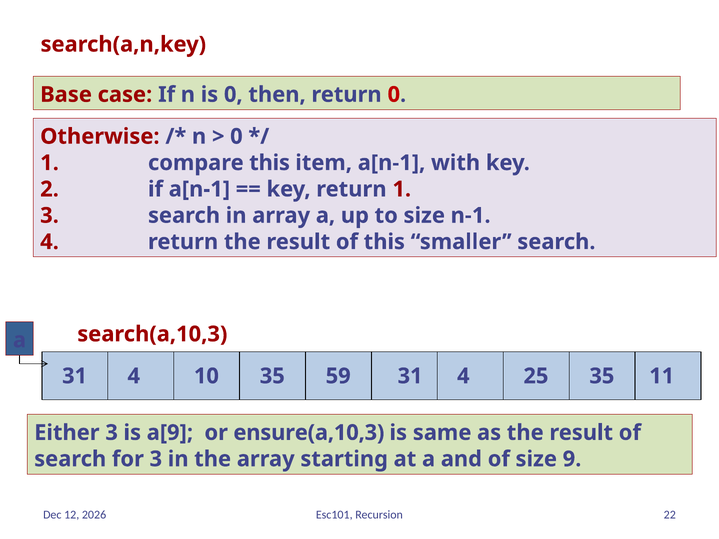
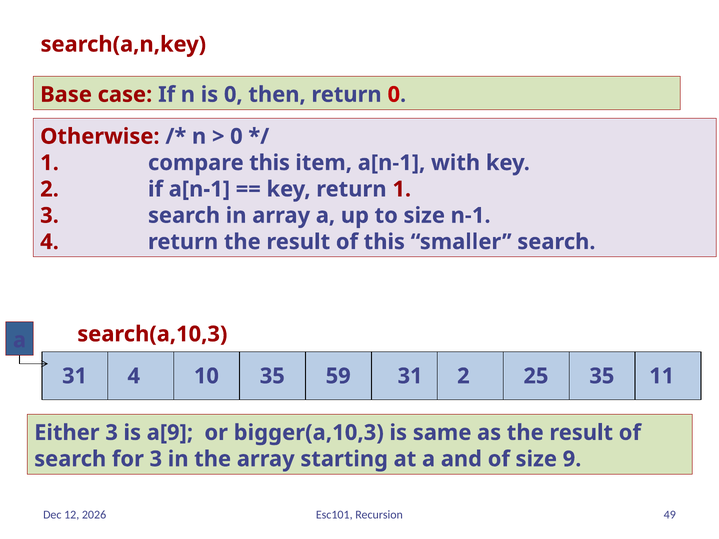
35 31 4: 4 -> 2 (463, 376)
ensure(a,10,3: ensure(a,10,3 -> bigger(a,10,3 (309, 433)
22: 22 -> 49 (670, 515)
